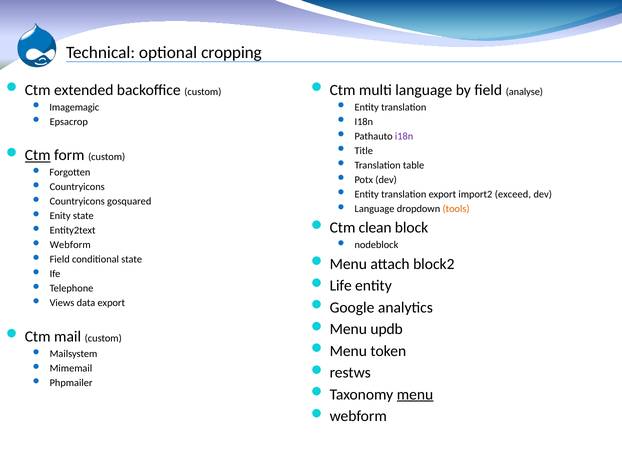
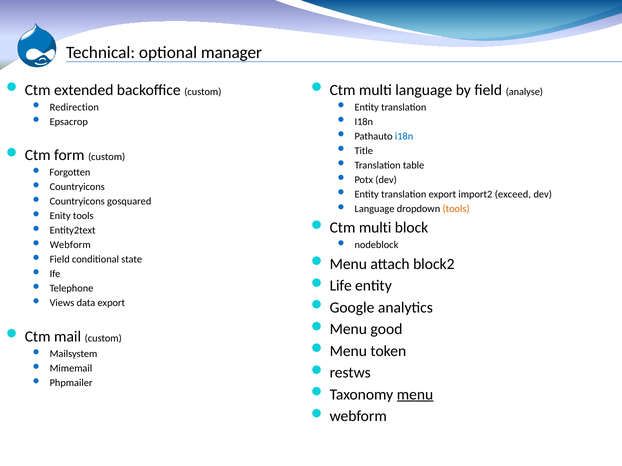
cropping: cropping -> manager (231, 53)
Imagemagic: Imagemagic -> Redirection (74, 107)
i18n colour: purple -> blue (404, 136)
Ctm underline: present -> none (38, 155)
Enity state: state -> tools (83, 216)
clean: clean -> multi (375, 228)
updb: updb -> good (386, 330)
